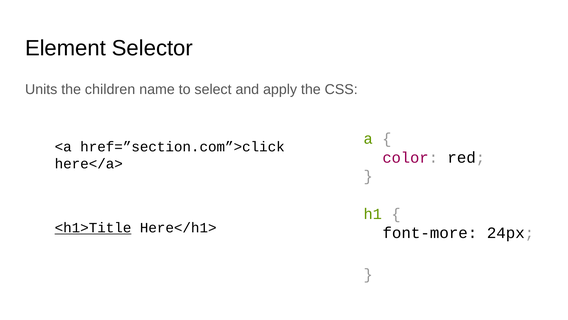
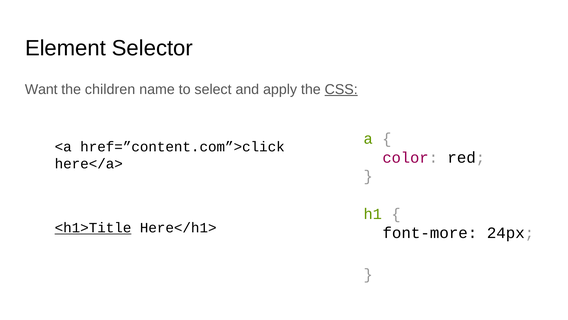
Units: Units -> Want (41, 89)
CSS underline: none -> present (341, 89)
href=”section.com”>click: href=”section.com”>click -> href=”content.com”>click (182, 147)
